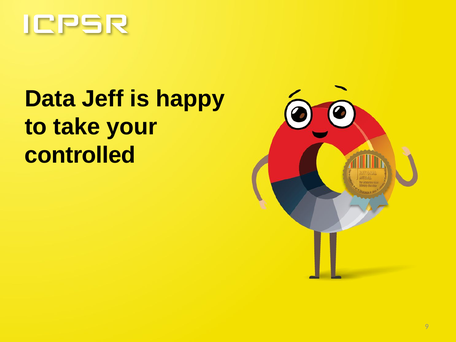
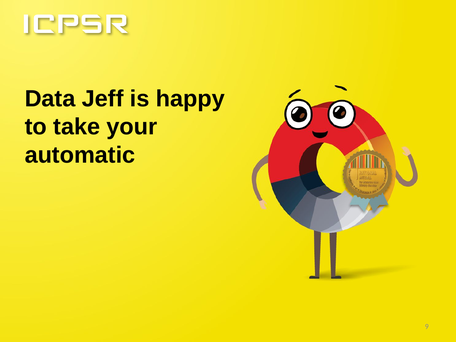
controlled: controlled -> automatic (80, 155)
